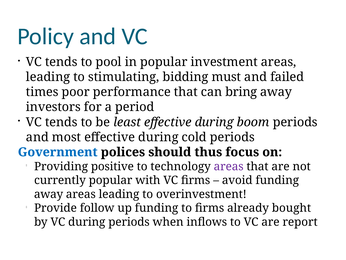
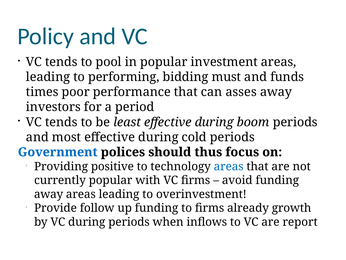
stimulating: stimulating -> performing (124, 77)
failed: failed -> funds (287, 77)
bring: bring -> asses (241, 92)
areas colour: purple -> blue (229, 166)
bought: bought -> growth (292, 208)
